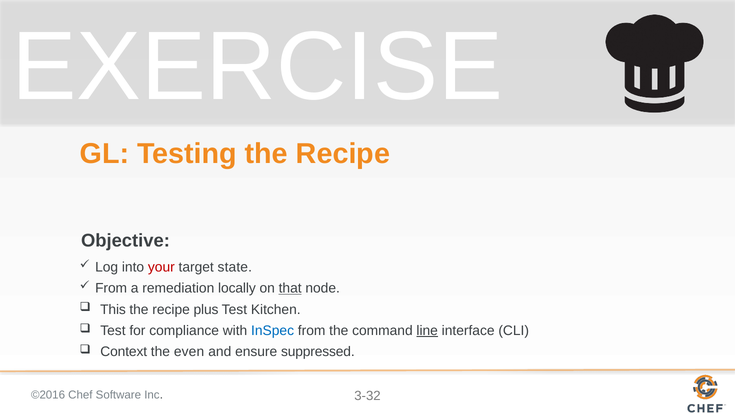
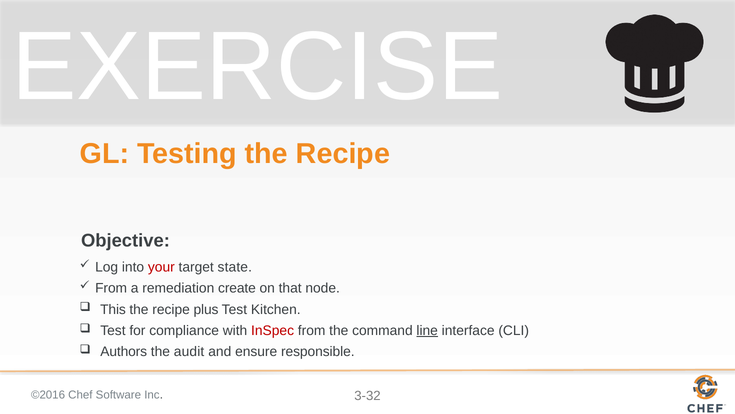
locally: locally -> create (237, 288)
that underline: present -> none (290, 288)
InSpec colour: blue -> red (273, 330)
Context: Context -> Authors (124, 351)
even: even -> audit (189, 351)
suppressed: suppressed -> responsible (318, 351)
